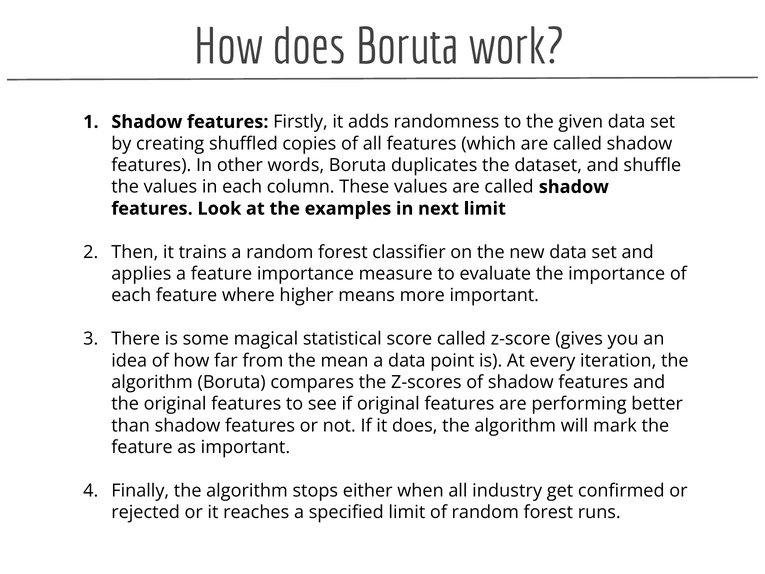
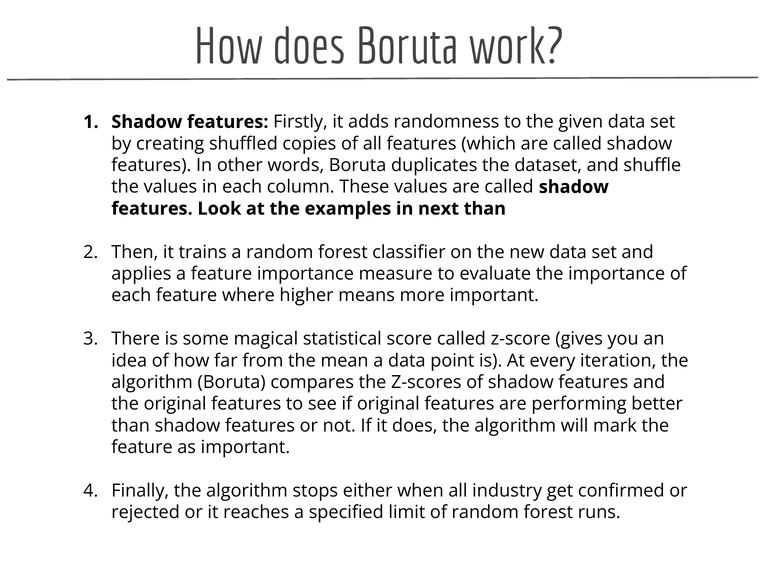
next limit: limit -> than (485, 209)
